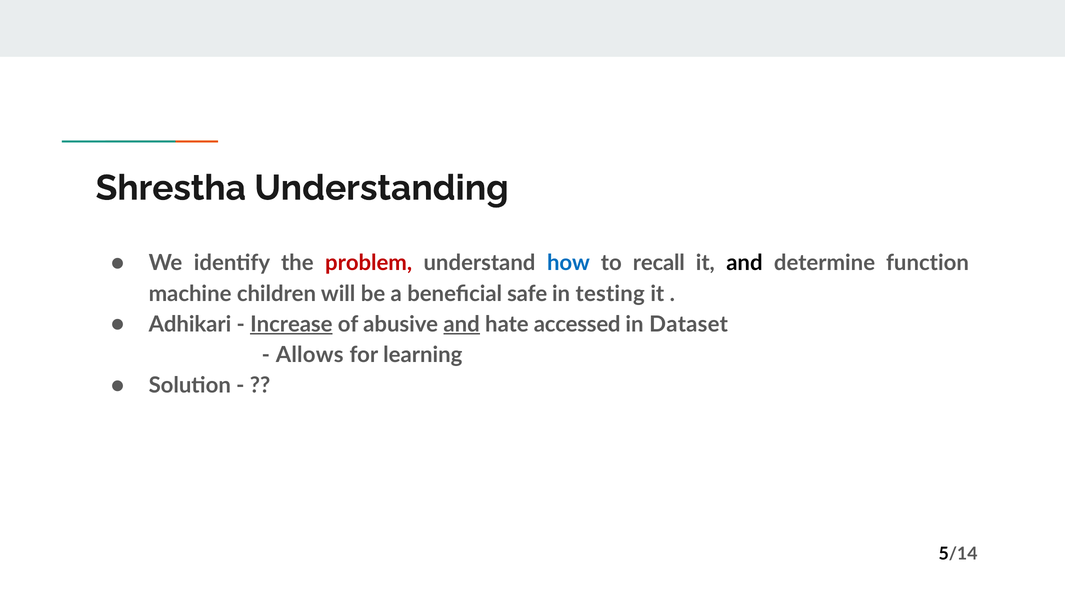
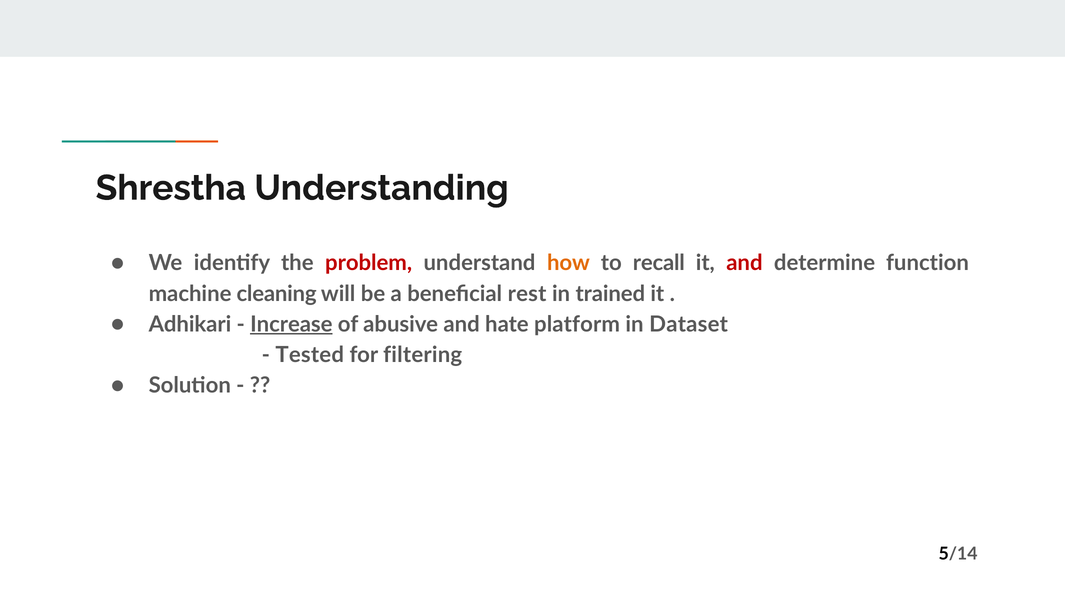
how colour: blue -> orange (568, 263)
and colour: black -> red (744, 263)
children: children -> cleaning (277, 294)
safe: safe -> rest (527, 294)
testing: testing -> trained (610, 294)
and underline: present -> none (462, 324)
accessed: accessed -> platform (577, 324)
Allows: Allows -> Tested (310, 355)
learning: learning -> filtering (423, 355)
